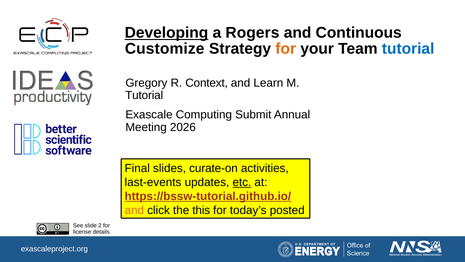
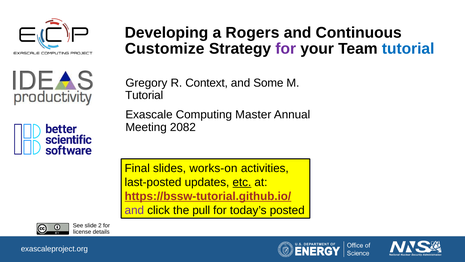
Developing underline: present -> none (166, 33)
for colour: orange -> purple (286, 48)
Learn: Learn -> Some (268, 83)
Submit: Submit -> Master (253, 115)
2026: 2026 -> 2082 (183, 127)
curate-on: curate-on -> works-on (213, 168)
last-events: last-events -> last-posted (153, 182)
and colour: orange -> purple (134, 210)
this: this -> pull (201, 210)
